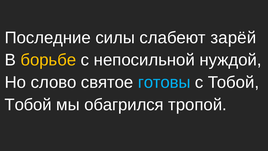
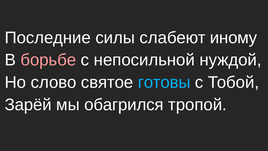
зарёй: зарёй -> иному (234, 38)
борьбе colour: yellow -> pink (48, 60)
Тобой: Тобой -> Зарёй (28, 105)
